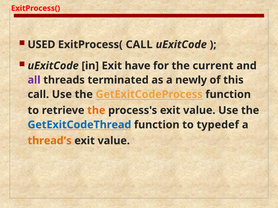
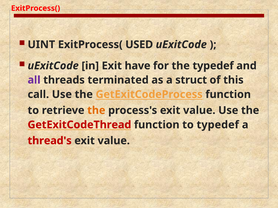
USED: USED -> UINT (41, 45)
ExitProcess( CALL: CALL -> USED (139, 45)
the current: current -> typedef (213, 66)
newly: newly -> struct (191, 80)
GetExitCodeThread colour: blue -> red (79, 125)
thread's colour: orange -> red (50, 141)
